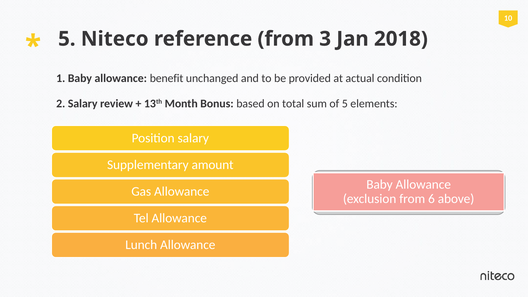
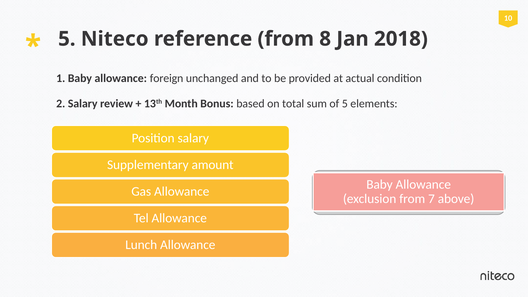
3: 3 -> 8 (325, 39)
benefit: benefit -> foreign (167, 78)
6: 6 -> 7 (431, 199)
